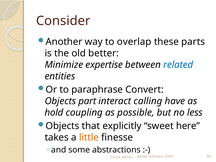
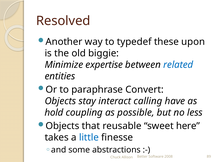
Consider: Consider -> Resolved (63, 21)
overlap: overlap -> typedef (134, 42)
parts: parts -> upon (193, 42)
old better: better -> biggie (104, 53)
part: part -> stay (87, 101)
explicitly: explicitly -> reusable (122, 126)
little colour: orange -> blue (89, 137)
